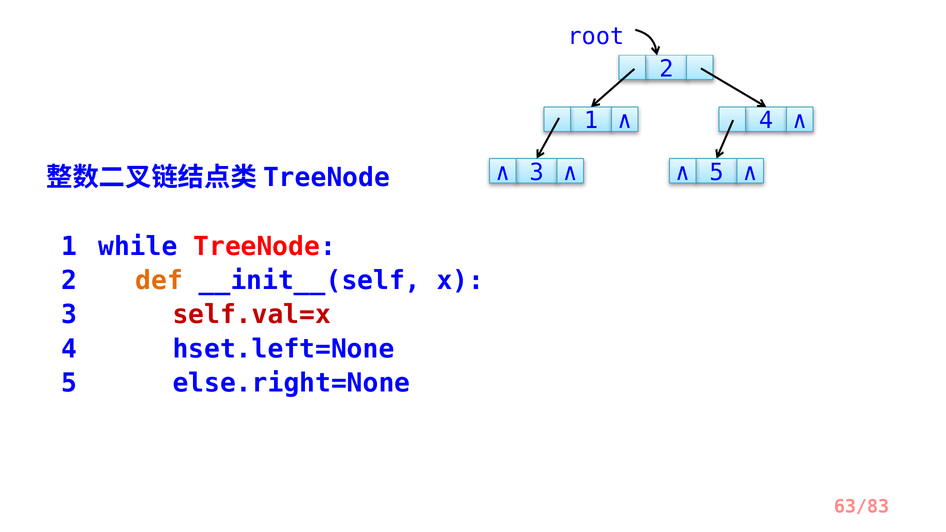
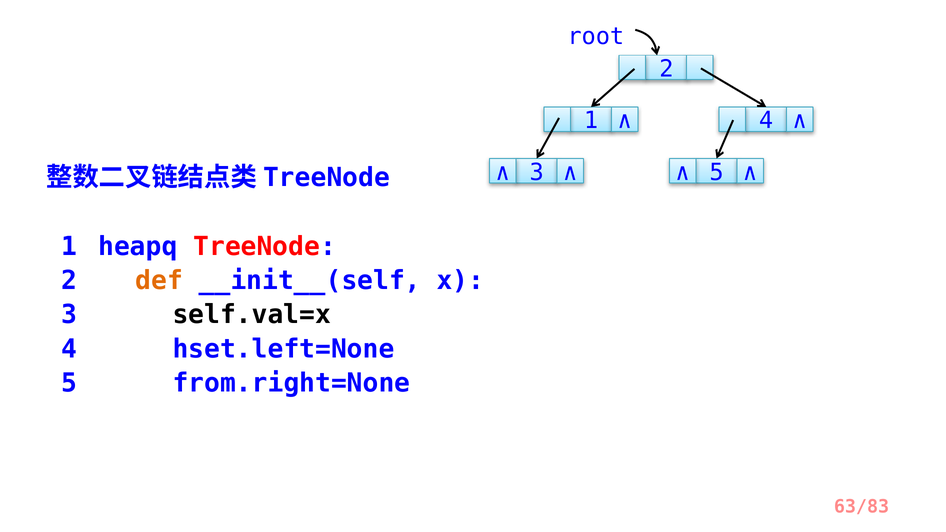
while: while -> heapq (138, 247)
self.val=x colour: red -> black (252, 315)
else.right=None: else.right=None -> from.right=None (291, 383)
